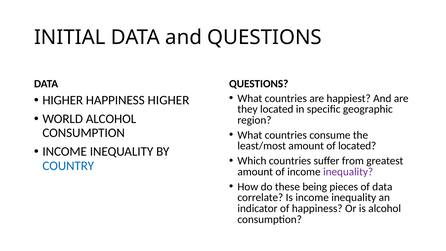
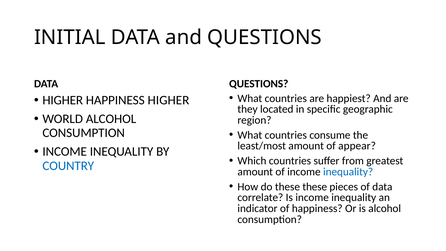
of located: located -> appear (357, 146)
inequality colour: purple -> blue (348, 172)
these being: being -> these (315, 187)
